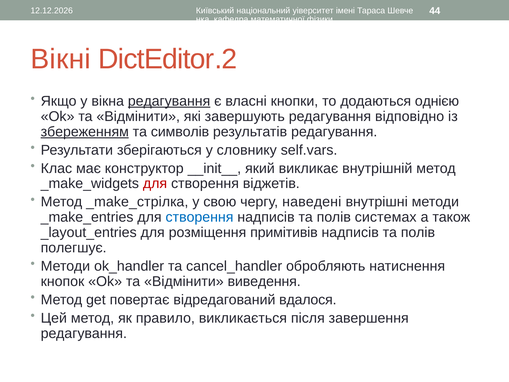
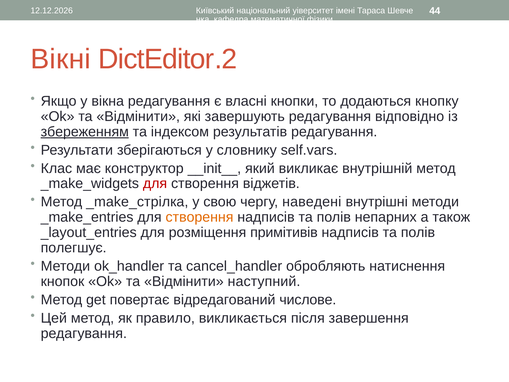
редагування underline: present -> none (169, 101)
однією: однією -> кнопку (437, 101)
символів: символів -> індексом (180, 132)
створення colour: blue -> orange (199, 217)
системах: системах -> непарних (386, 217)
виведення: виведення -> наступний (264, 281)
вдалося: вдалося -> числове (308, 300)
